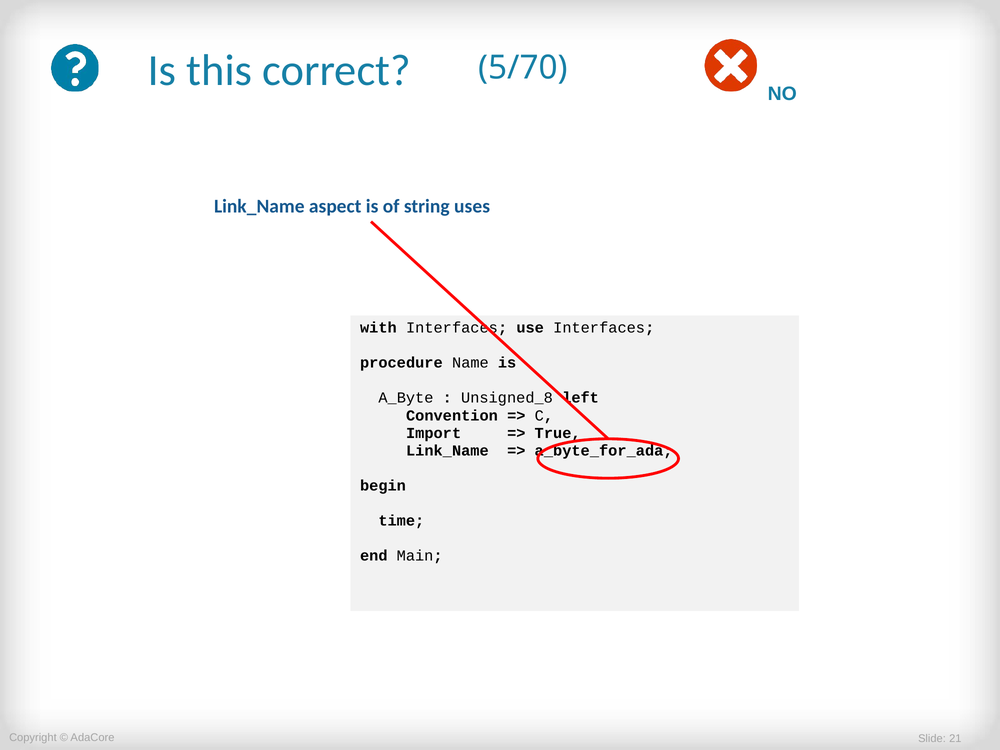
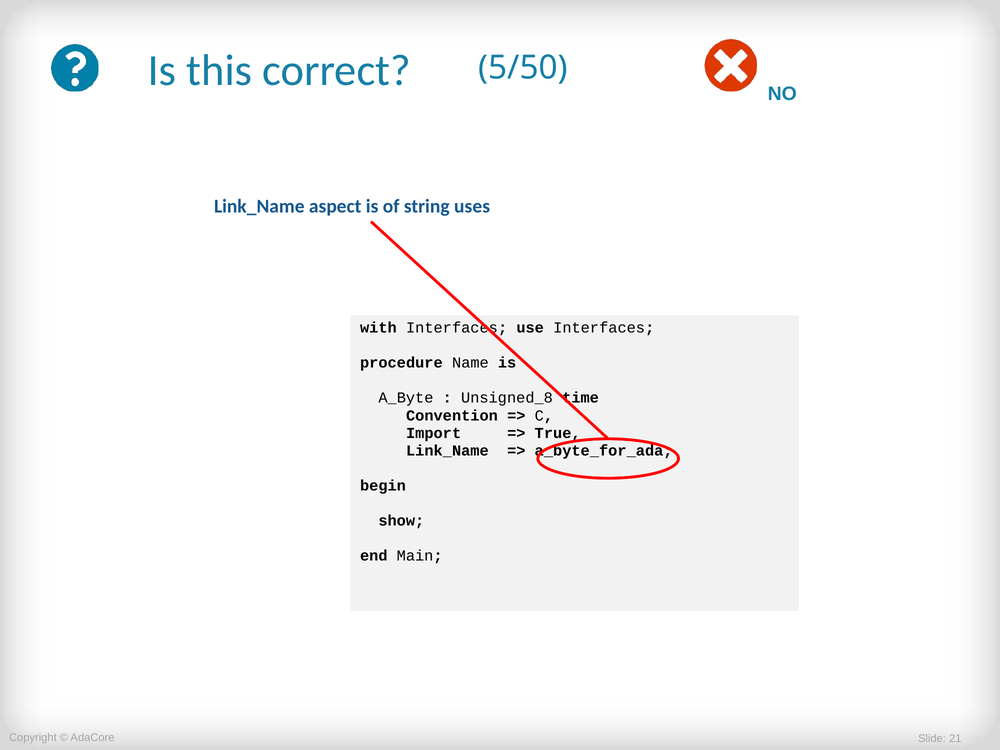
5/70: 5/70 -> 5/50 (523, 68)
left: left -> time (581, 398)
time: time -> show (401, 521)
